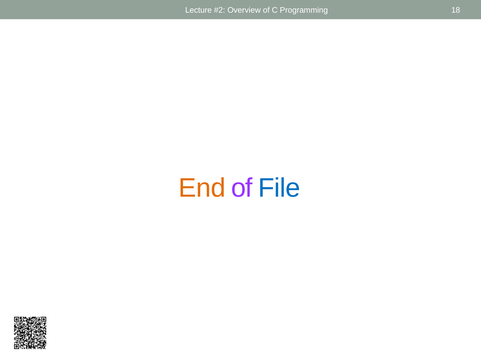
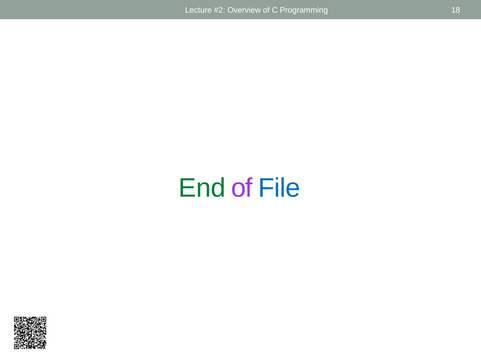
End colour: orange -> green (202, 188)
